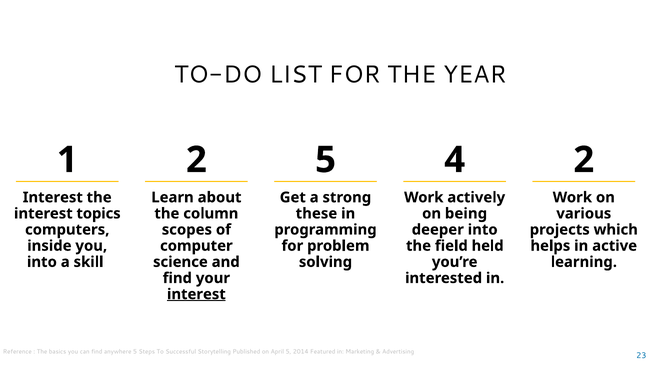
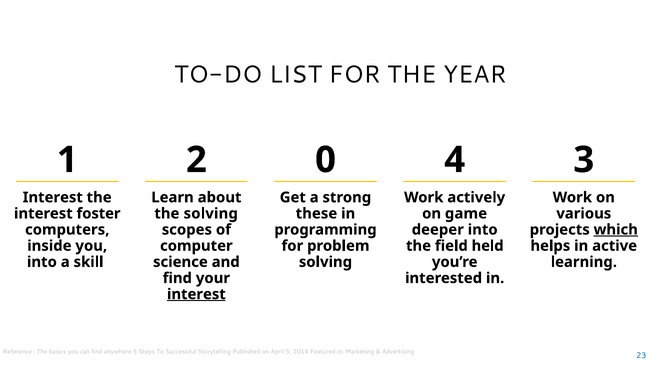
2 5: 5 -> 0 (326, 160)
4 2: 2 -> 3 (584, 160)
topics: topics -> foster (99, 213)
the column: column -> solving (211, 213)
being: being -> game (466, 213)
which underline: none -> present (616, 230)
